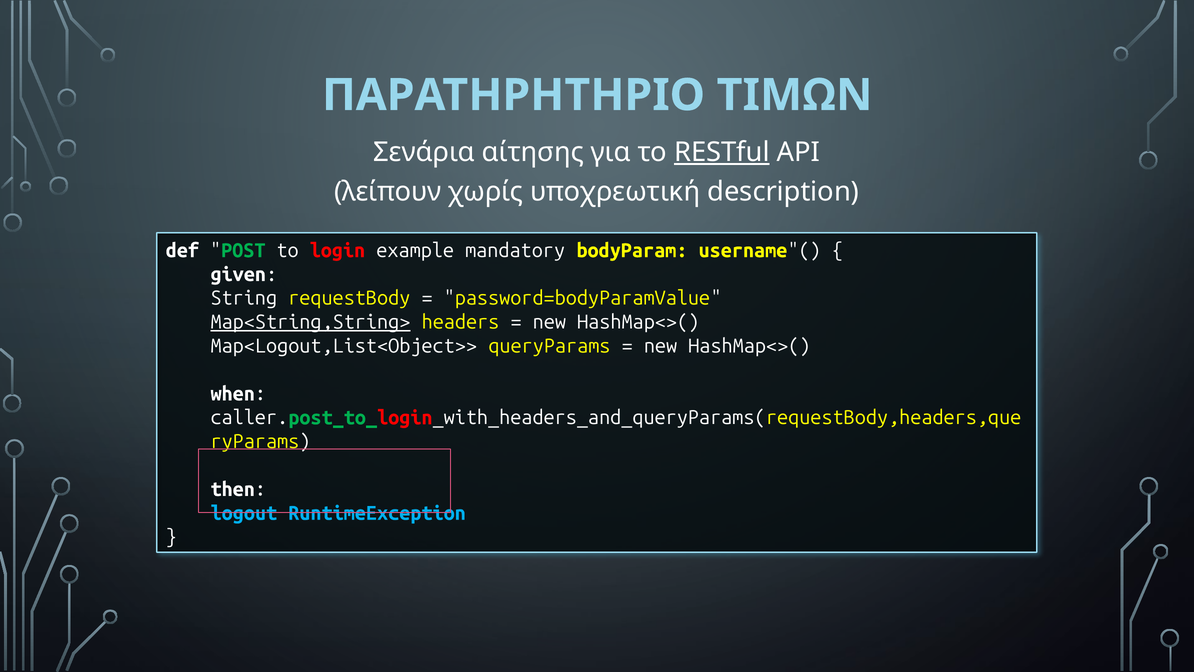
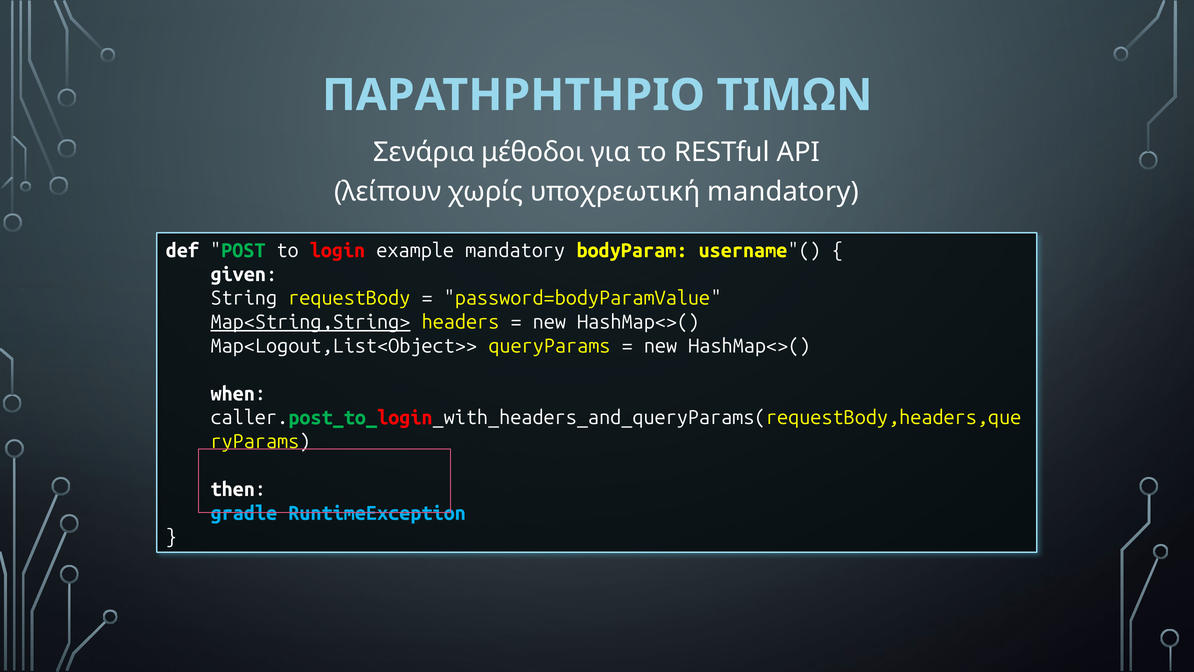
αίτησης: αίτησης -> μέθοδοι (533, 152)
RESTful underline: present -> none (722, 152)
υποχρεωτική description: description -> mandatory (783, 192)
logout: logout -> gradle (244, 513)
